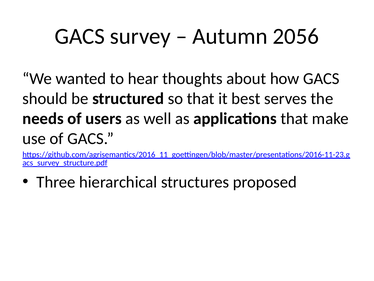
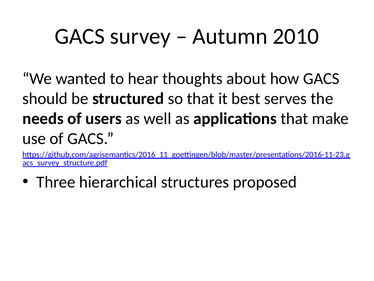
2056: 2056 -> 2010 (296, 36)
